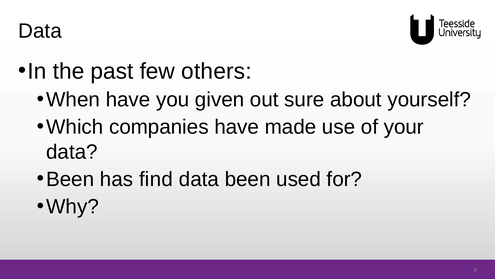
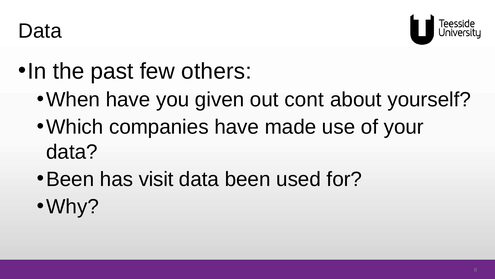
sure: sure -> cont (304, 100)
find: find -> visit (156, 179)
